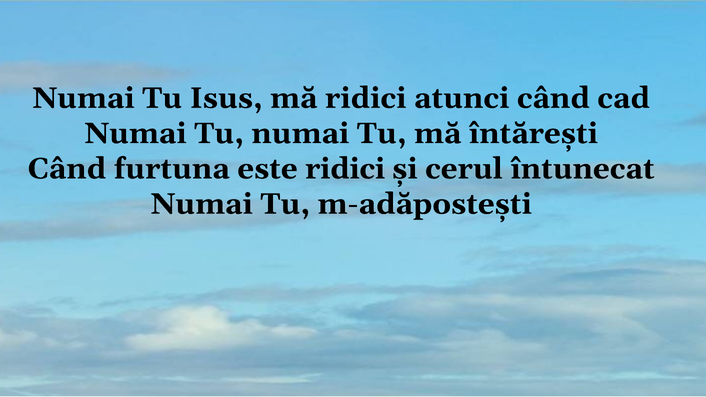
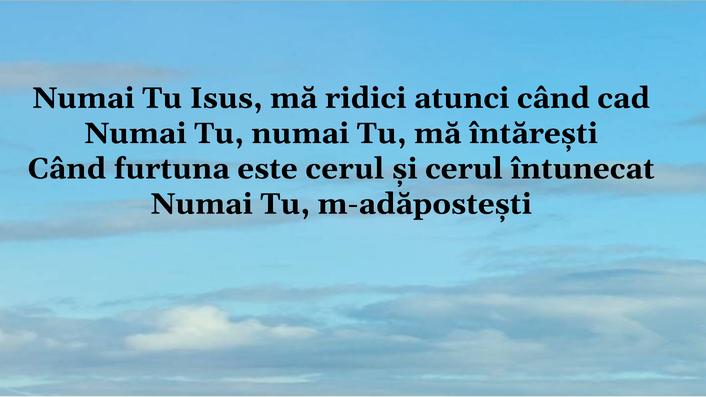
este ridici: ridici -> cerul (345, 169)
